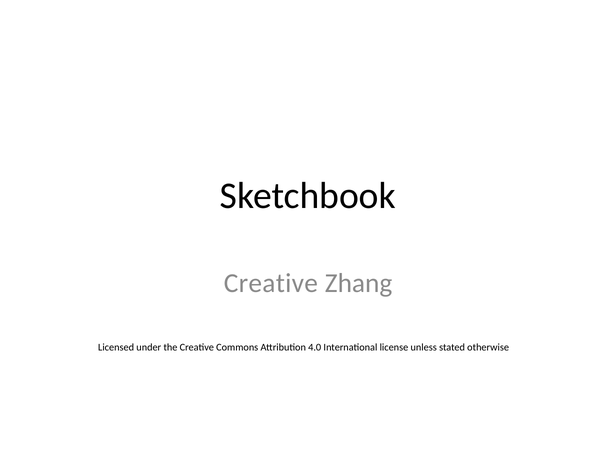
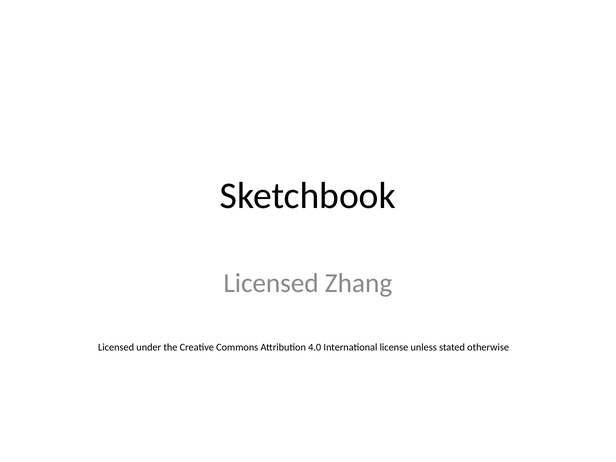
Creative: Creative -> Licensed (271, 283)
